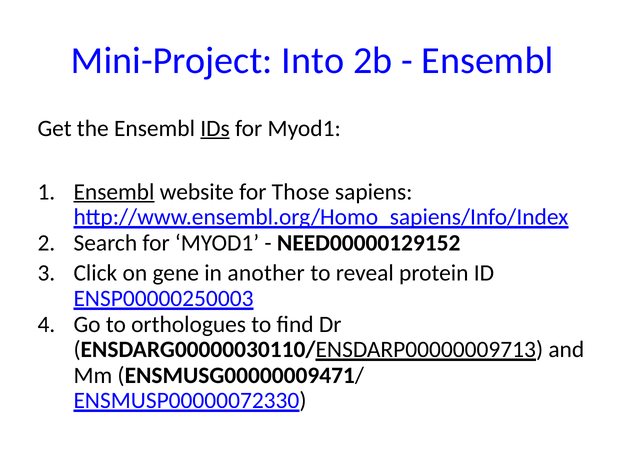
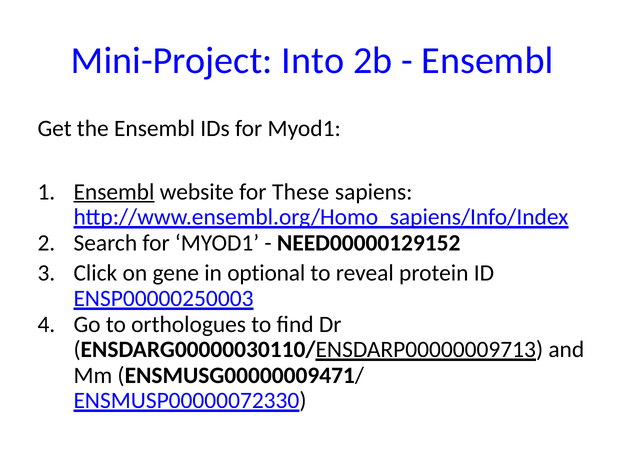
IDs underline: present -> none (215, 128)
Those: Those -> These (301, 192)
another: another -> optional (266, 273)
